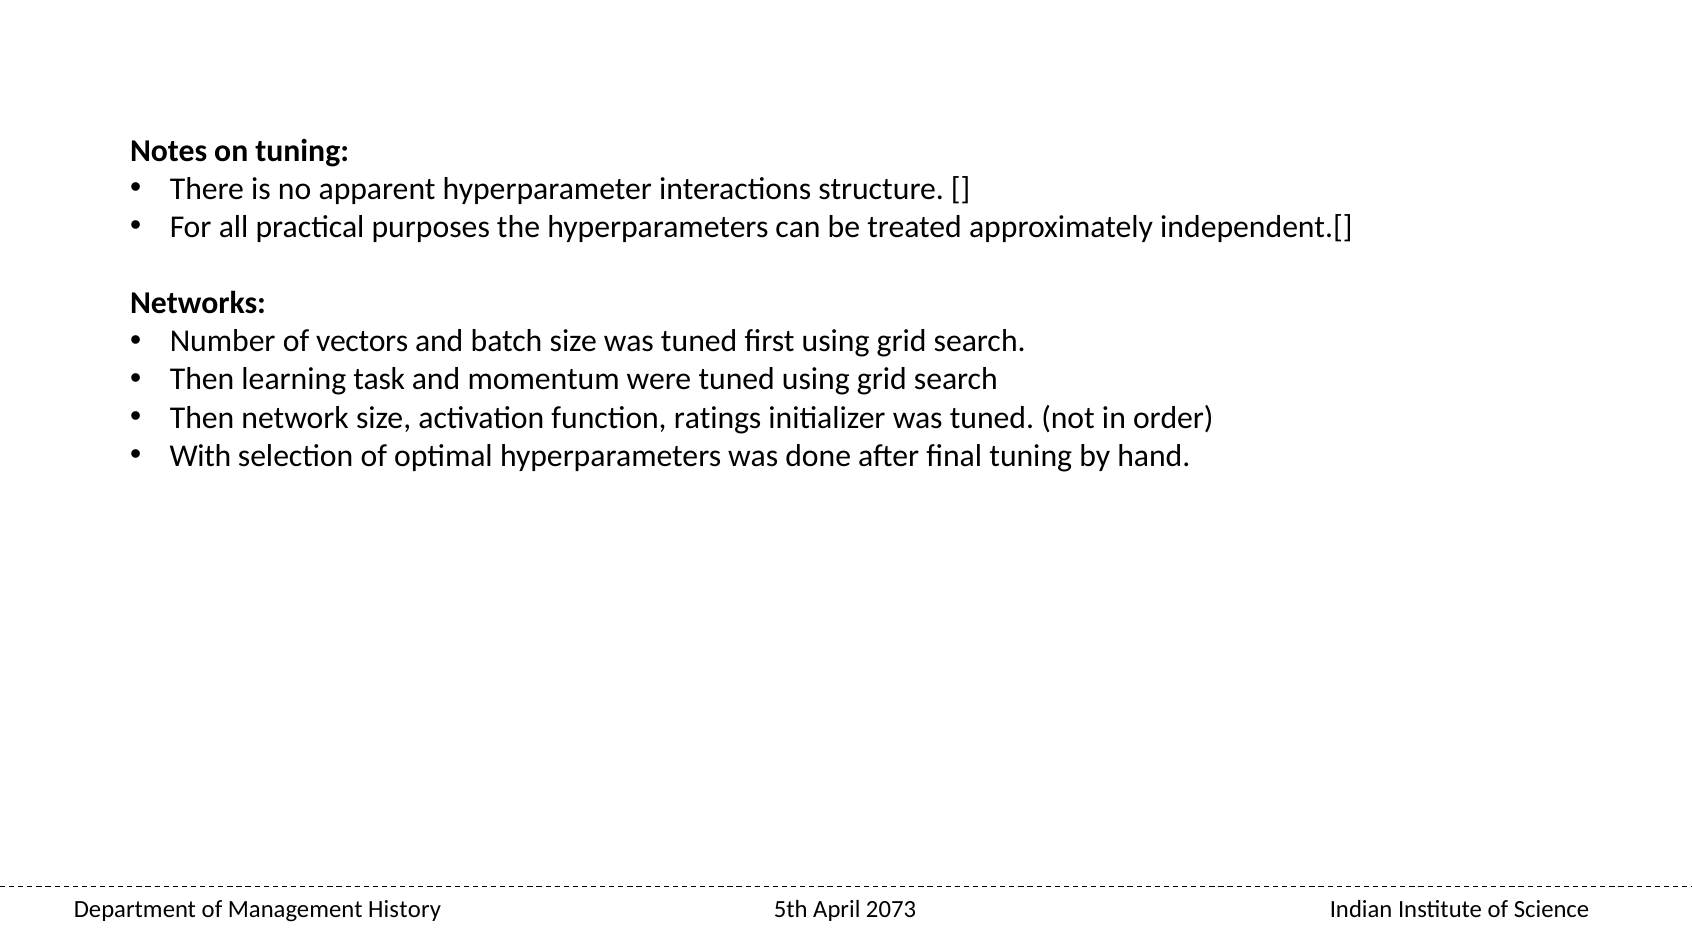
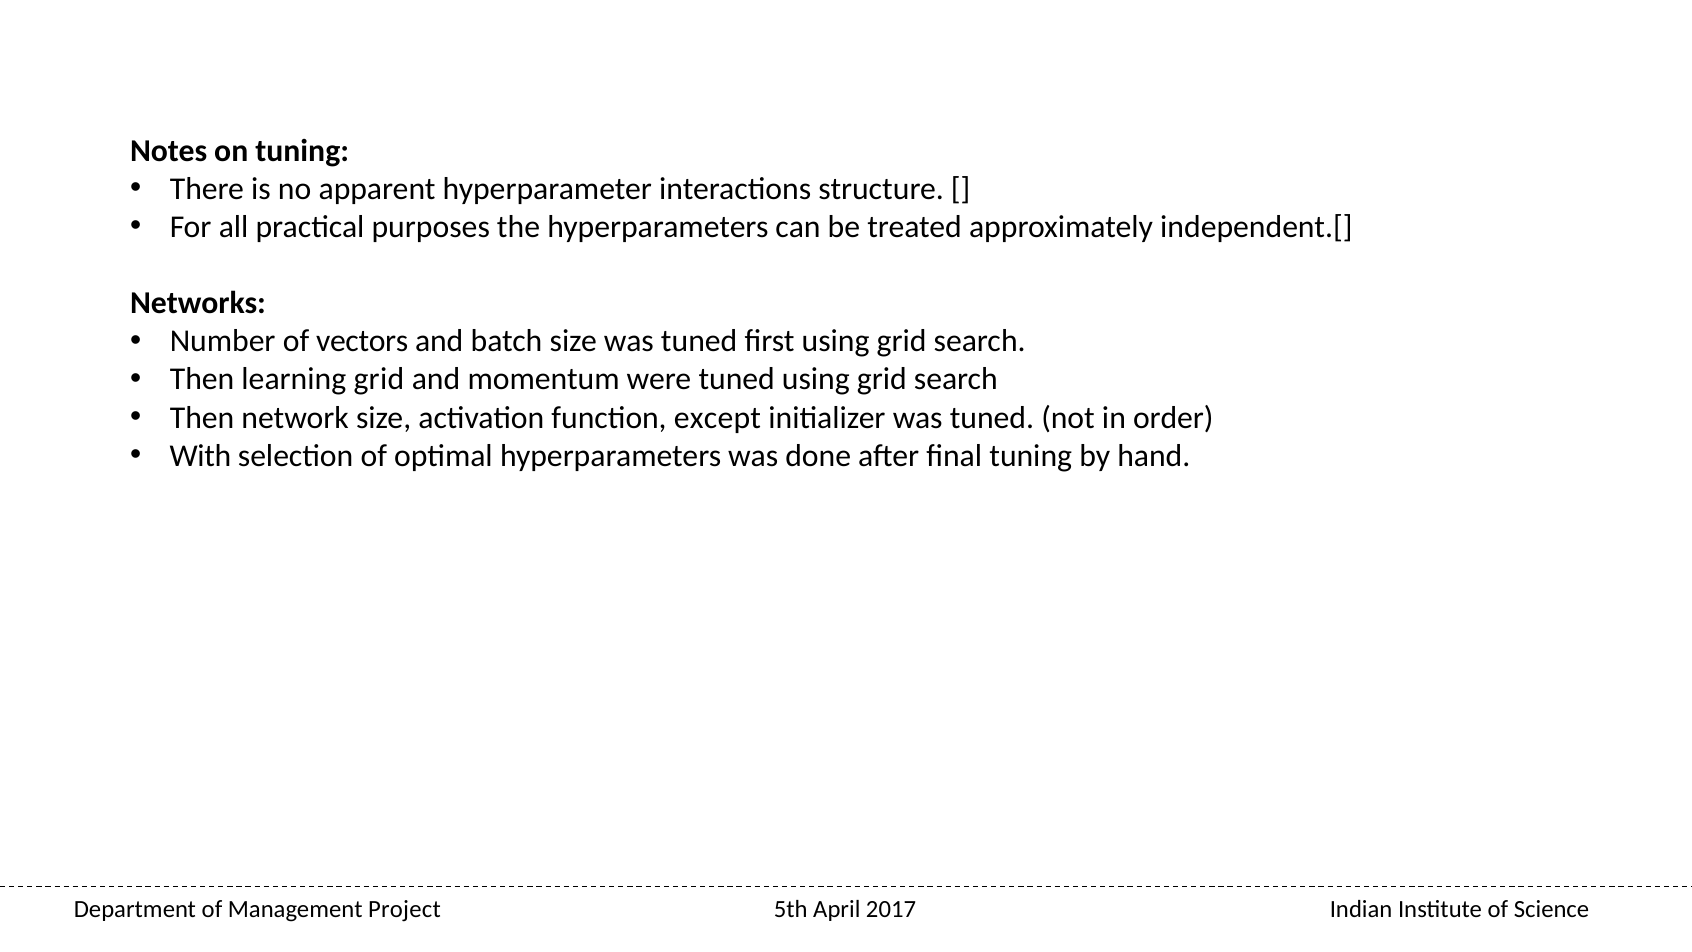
learning task: task -> grid (379, 379)
ratings: ratings -> except (717, 417)
History: History -> Project (404, 909)
2073: 2073 -> 2017 (891, 909)
